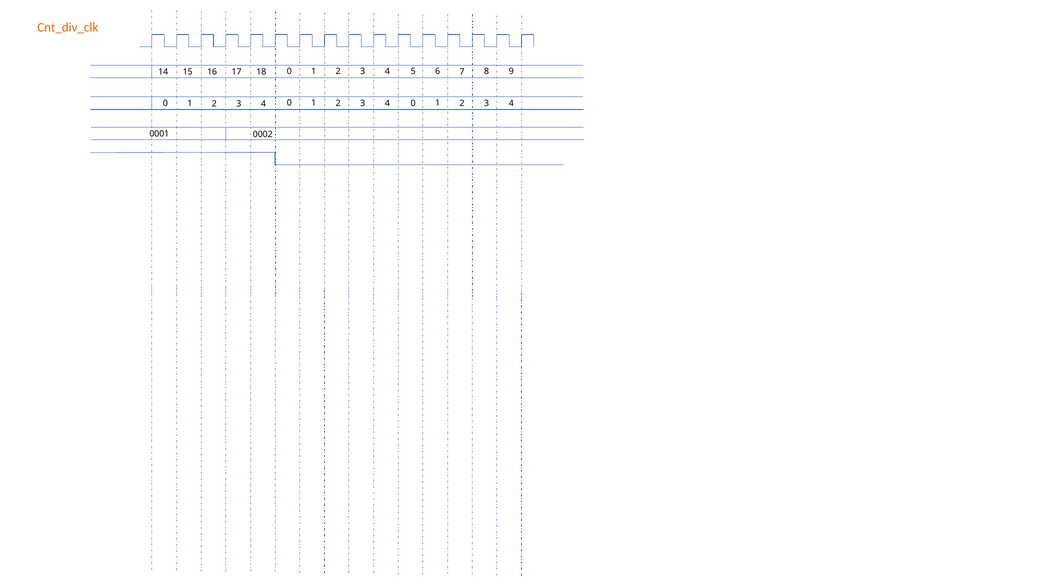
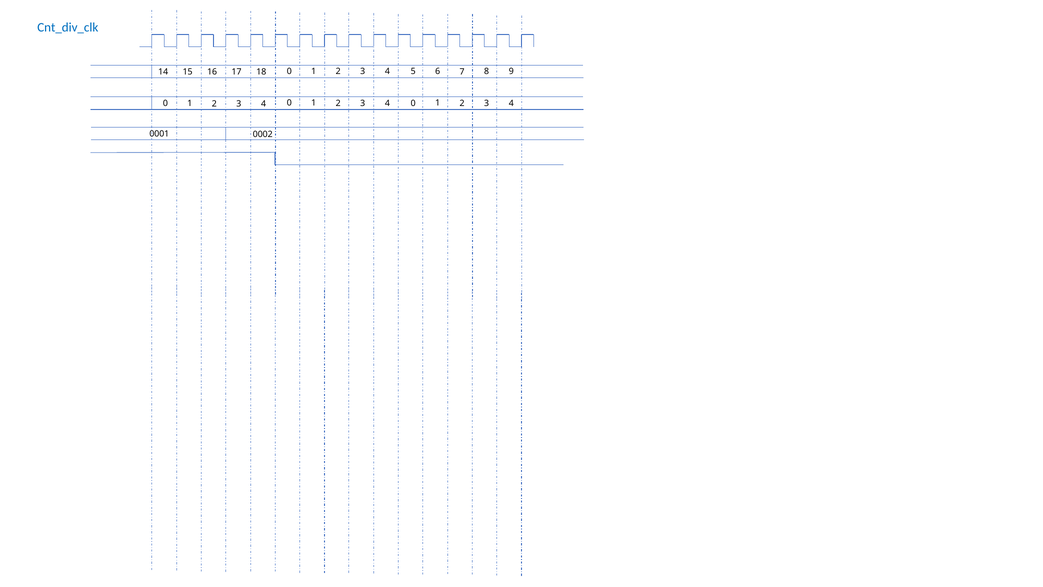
Cnt_div_clk colour: orange -> blue (68, 27)
